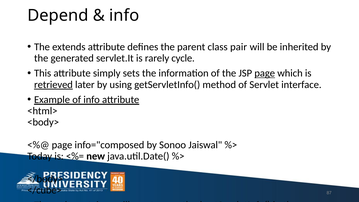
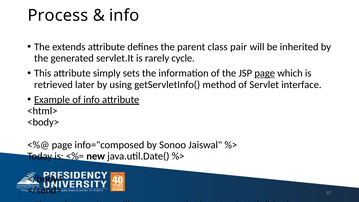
Depend: Depend -> Process (58, 15)
retrieved underline: present -> none (53, 85)
</cube>: </cube> -> </send> (44, 190)
